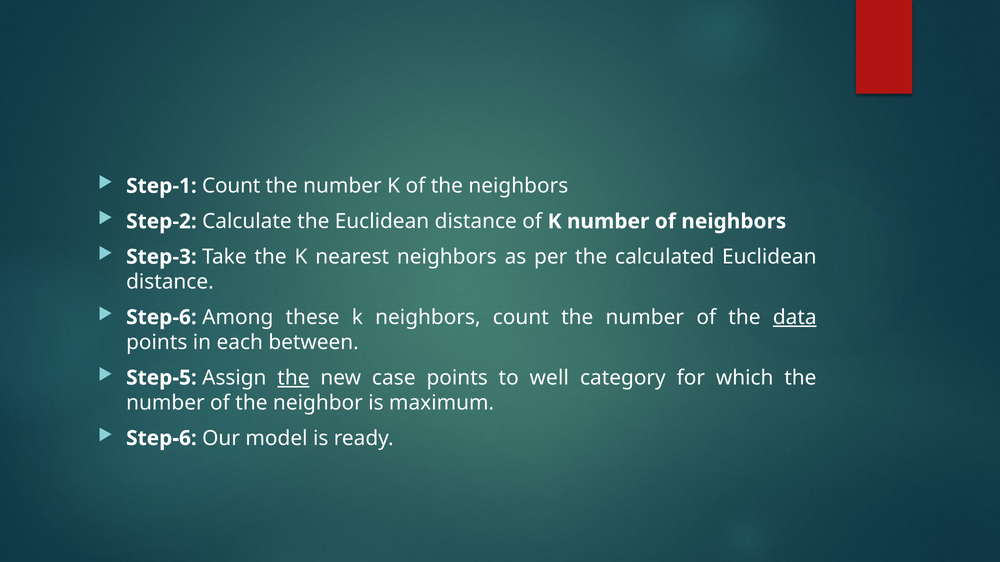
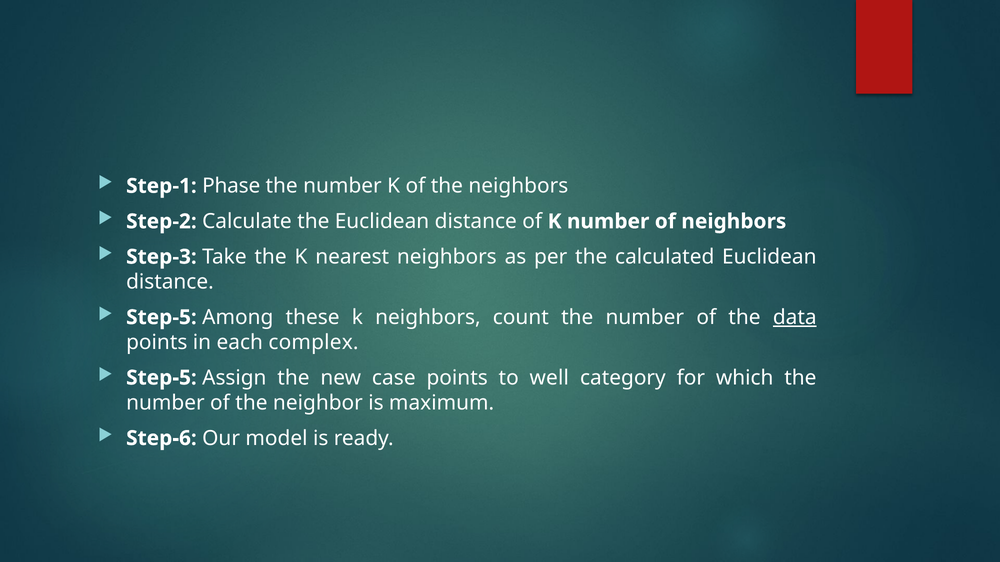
Step-1 Count: Count -> Phase (231, 186)
Step-6: Step-6 -> Step-5 (161, 318)
between: between -> complex (314, 343)
the underline: present -> none (293, 378)
